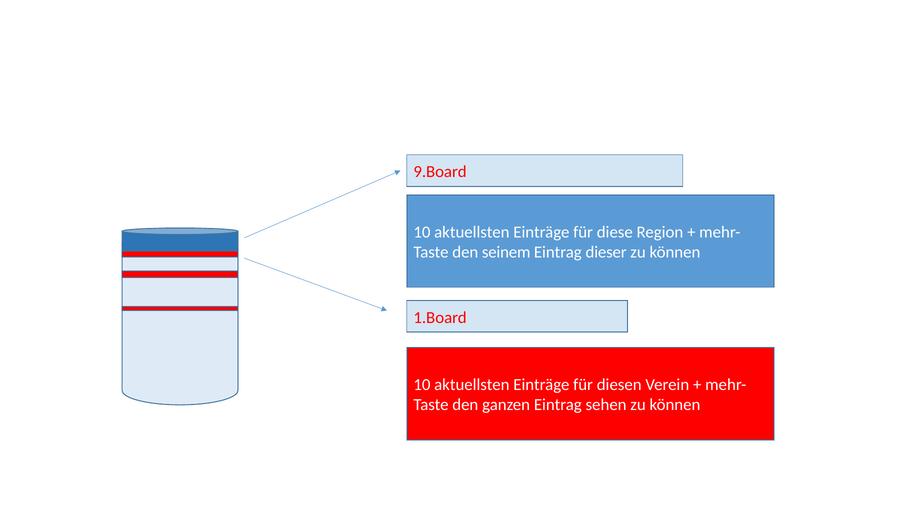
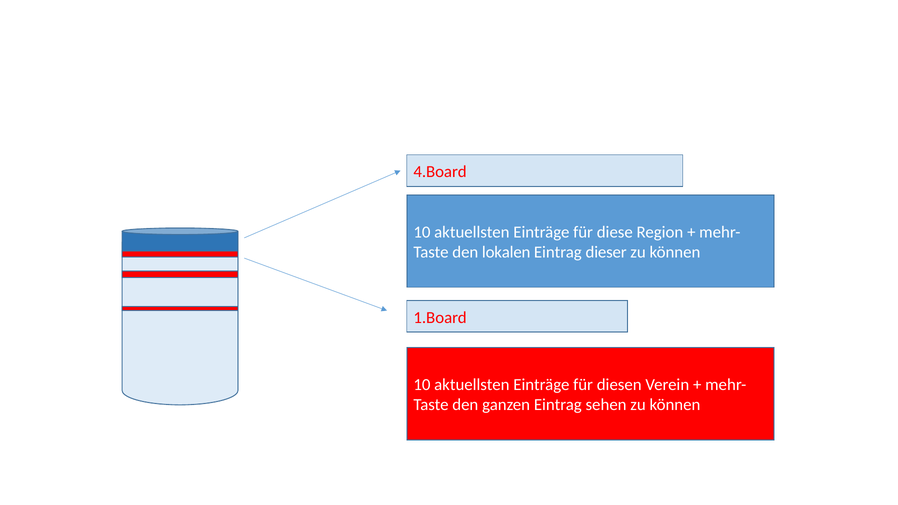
9.Board: 9.Board -> 4.Board (440, 172)
seinem: seinem -> lokalen (506, 252)
